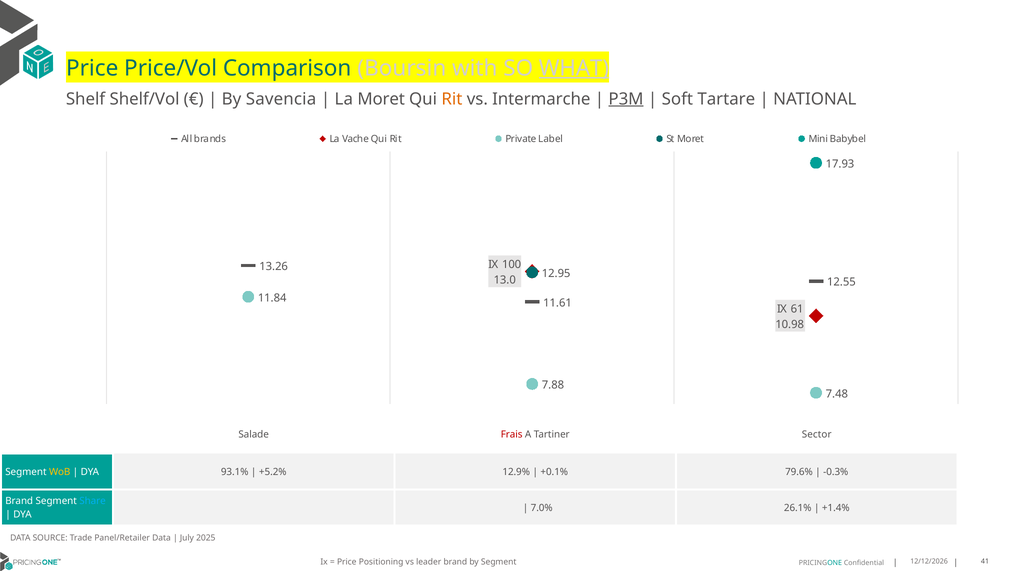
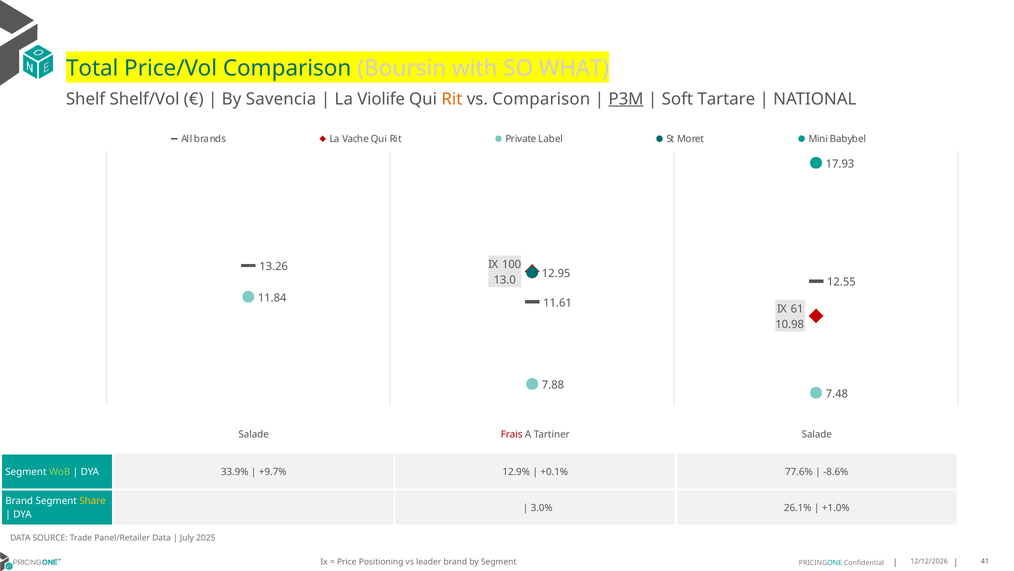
Price: Price -> Total (92, 68)
WHAT underline: present -> none (574, 68)
La Moret: Moret -> Violife (381, 99)
vs Intermarche: Intermarche -> Comparison (541, 99)
Tartiner Sector: Sector -> Salade (817, 434)
WoB colour: yellow -> light green (60, 471)
93.1%: 93.1% -> 33.9% (235, 471)
+5.2%: +5.2% -> +9.7% (273, 471)
79.6%: 79.6% -> 77.6% (799, 471)
-0.3%: -0.3% -> -8.6% (836, 471)
Share colour: light blue -> yellow (93, 501)
7.0%: 7.0% -> 3.0% (542, 507)
+1.4%: +1.4% -> +1.0% (836, 507)
